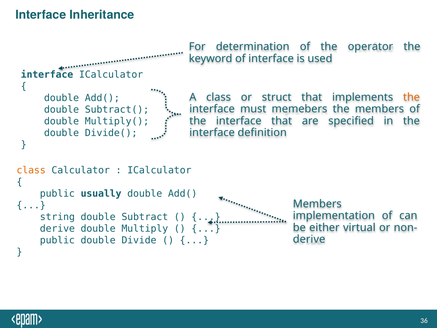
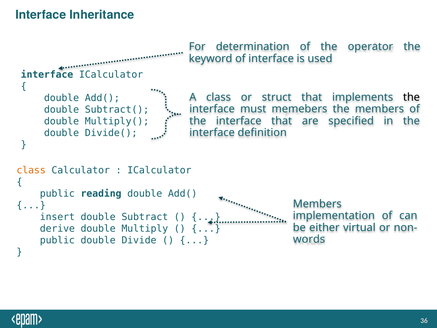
the colour: orange -> black (411, 97)
usually: usually -> reading (101, 193)
string: string -> insert (57, 217)
derive: derive -> words (309, 239)
